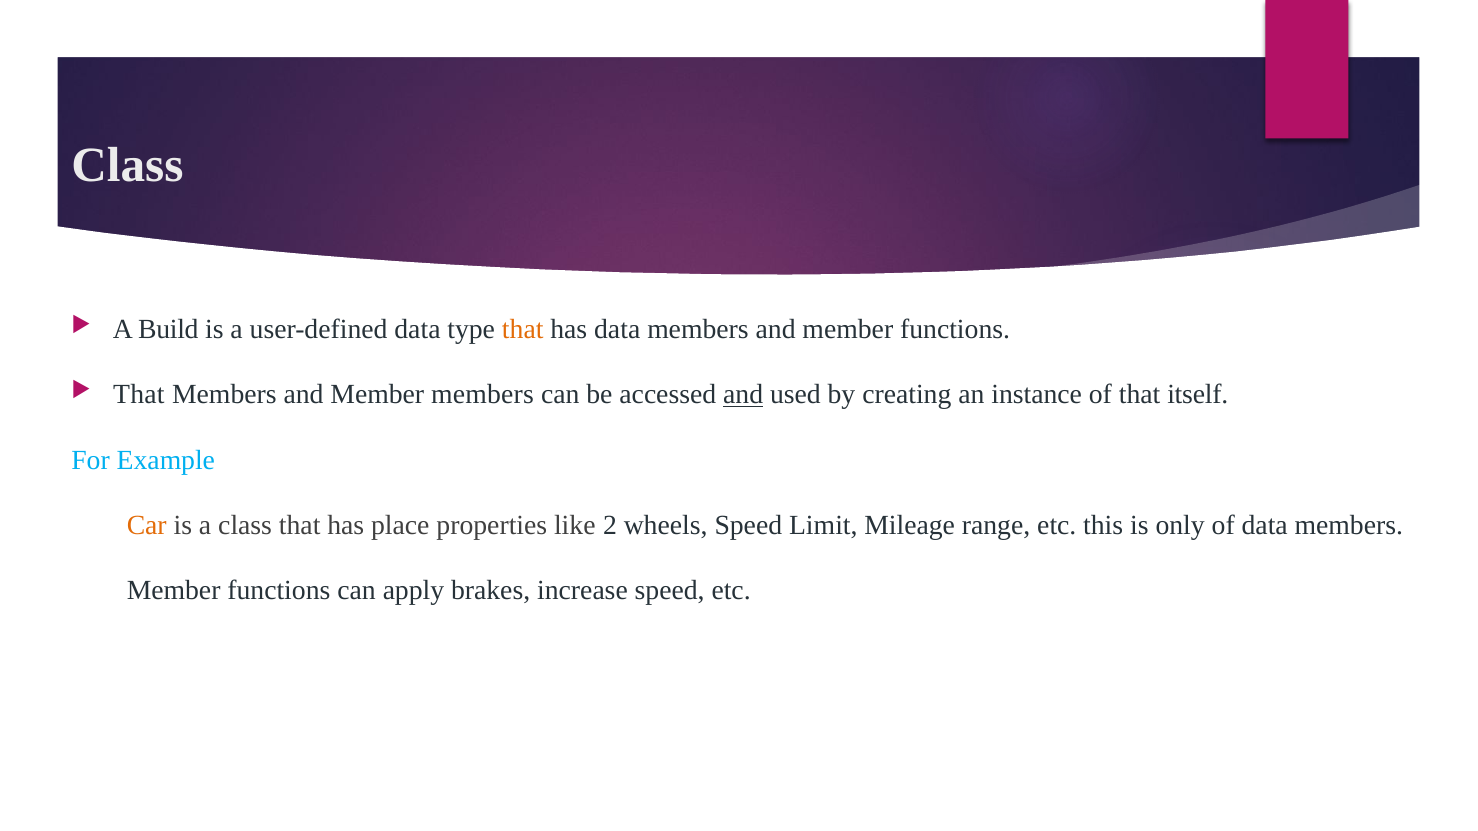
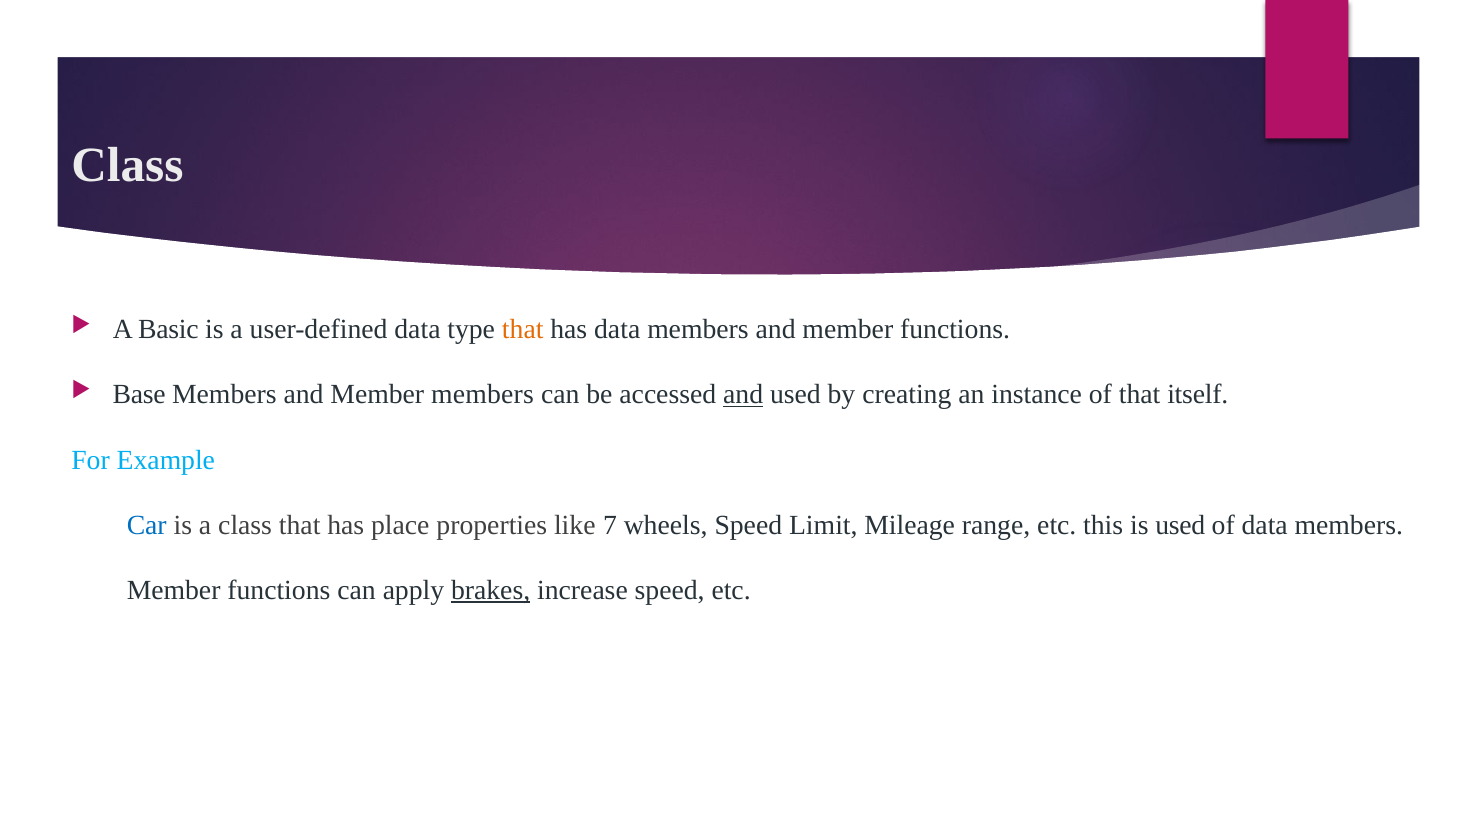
Build: Build -> Basic (168, 330)
That: That -> Base (139, 395)
Car colour: orange -> blue (147, 525)
2: 2 -> 7 (610, 525)
is only: only -> used (1180, 525)
brakes underline: none -> present (491, 591)
